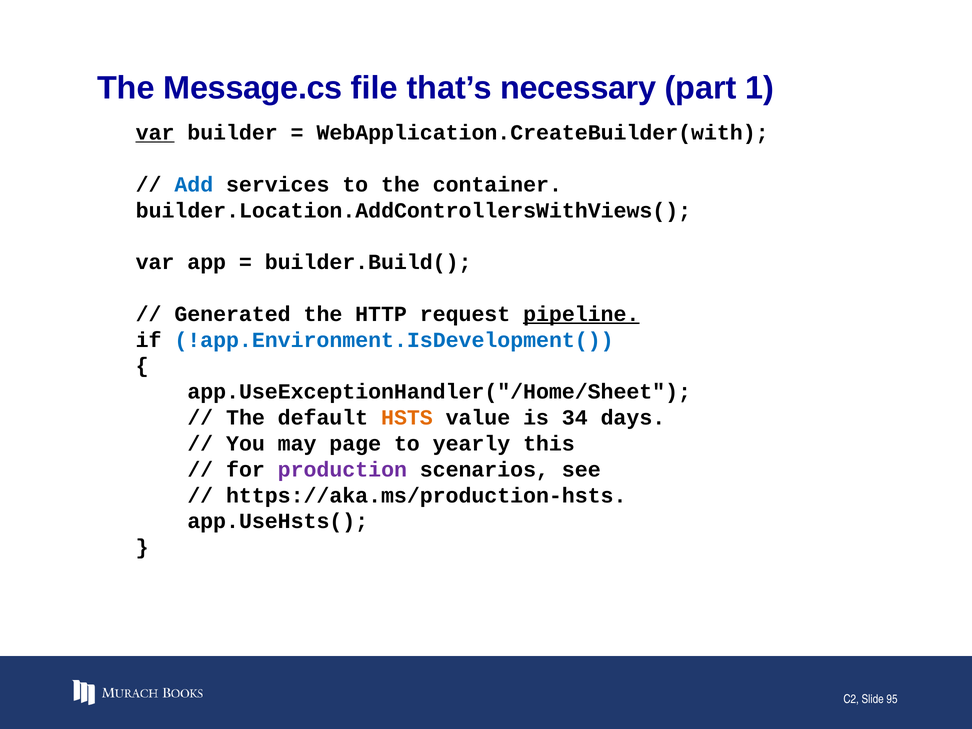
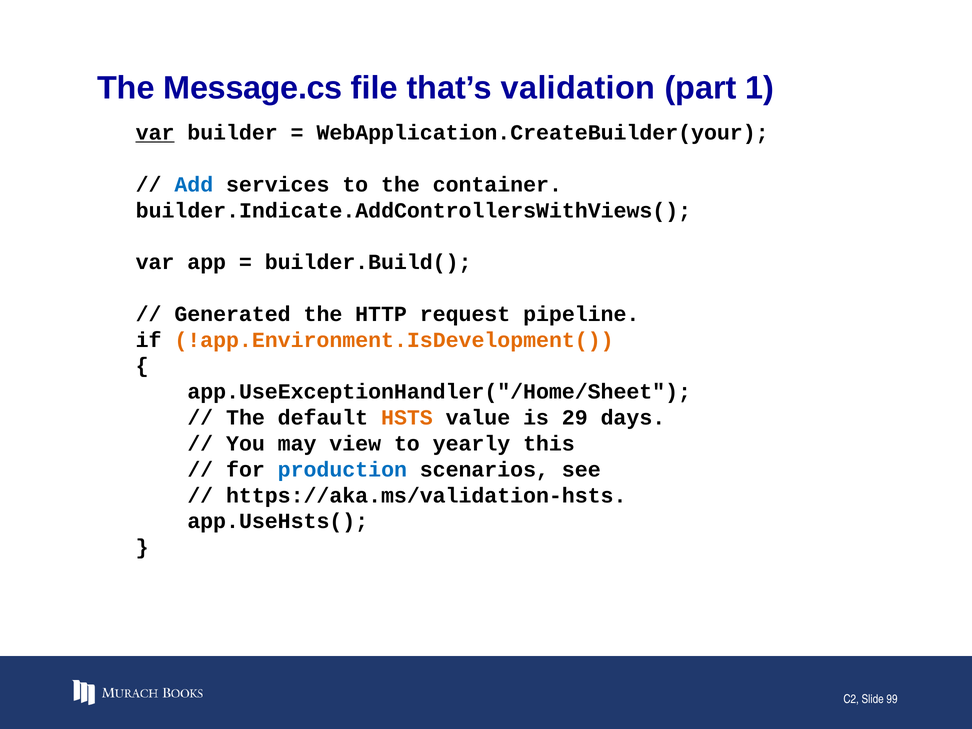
necessary: necessary -> validation (578, 88)
WebApplication.CreateBuilder(with: WebApplication.CreateBuilder(with -> WebApplication.CreateBuilder(your (543, 133)
builder.Location.AddControllersWithViews(: builder.Location.AddControllersWithViews( -> builder.Indicate.AddControllersWithViews( (413, 210)
pipeline underline: present -> none (581, 314)
!app.Environment.IsDevelopment( colour: blue -> orange (394, 340)
34: 34 -> 29 (575, 418)
page: page -> view (355, 444)
production colour: purple -> blue (342, 470)
https://aka.ms/production-hsts: https://aka.ms/production-hsts -> https://aka.ms/validation-hsts (426, 495)
95: 95 -> 99 (892, 699)
